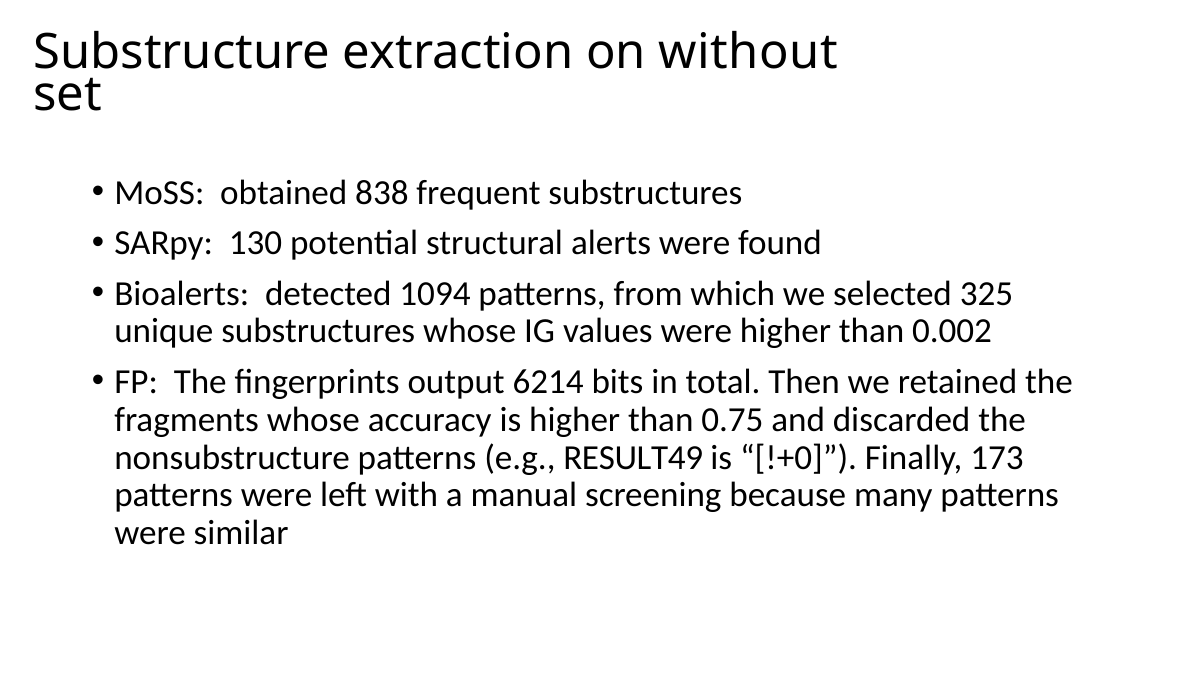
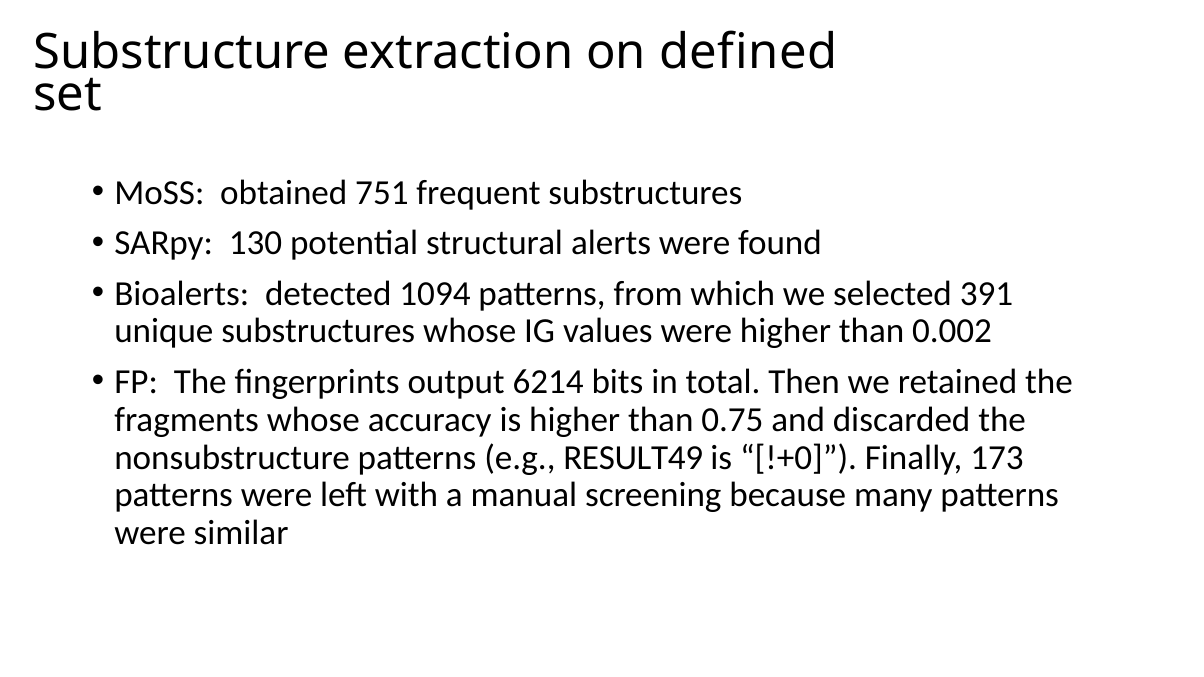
without: without -> defined (748, 52)
838: 838 -> 751 (382, 193)
325: 325 -> 391 (986, 294)
